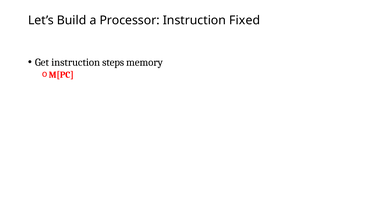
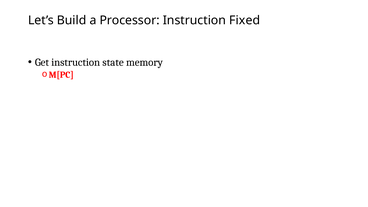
steps: steps -> state (113, 62)
